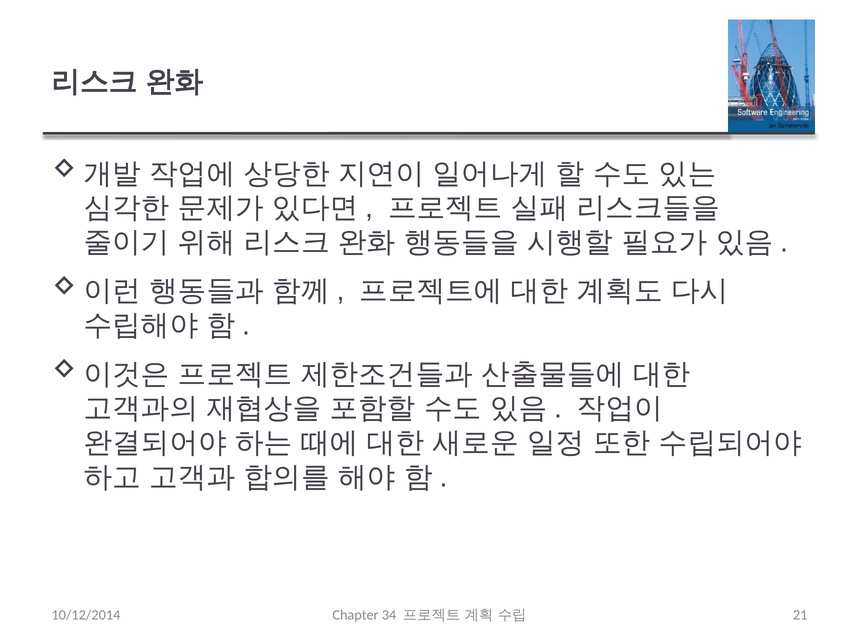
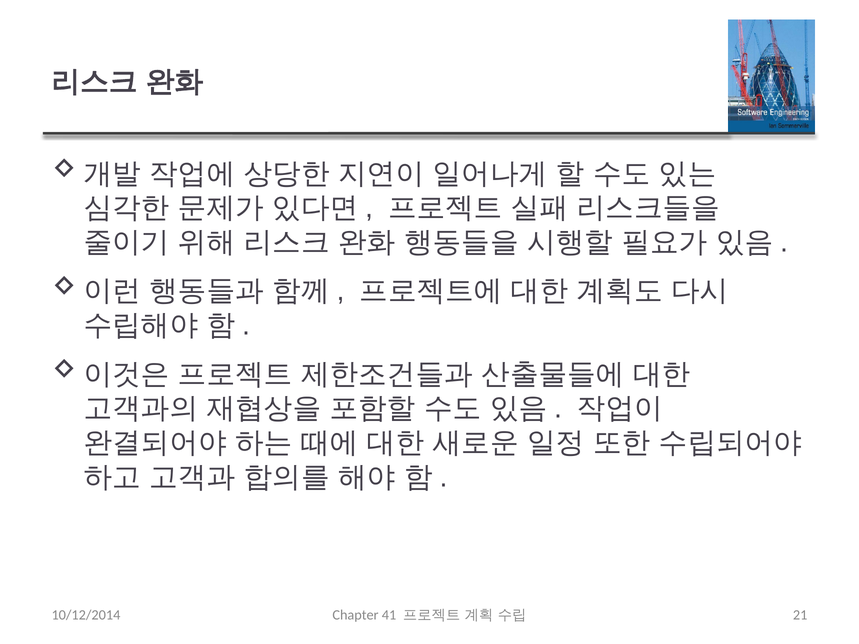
34: 34 -> 41 (389, 615)
